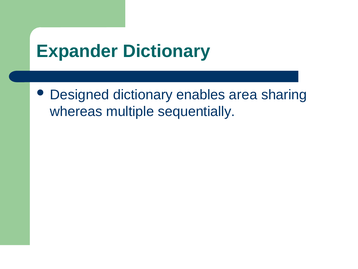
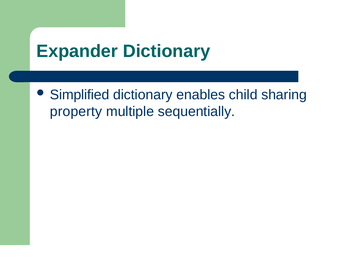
Designed: Designed -> Simplified (80, 95)
area: area -> child (243, 95)
whereas: whereas -> property (76, 111)
